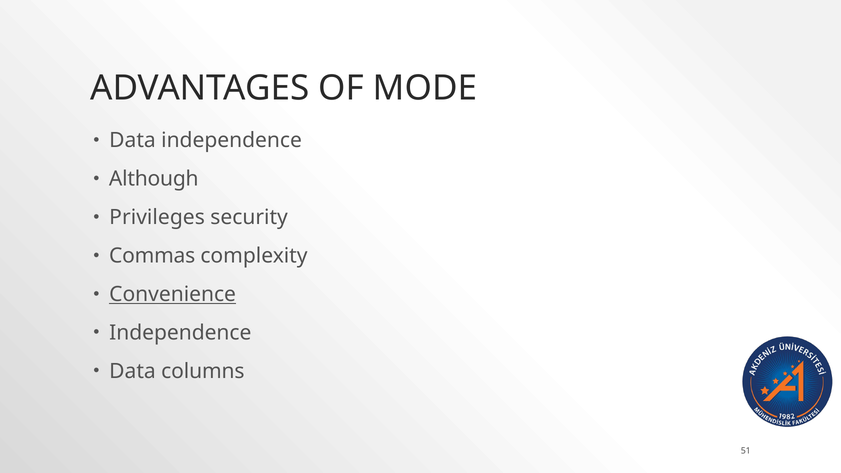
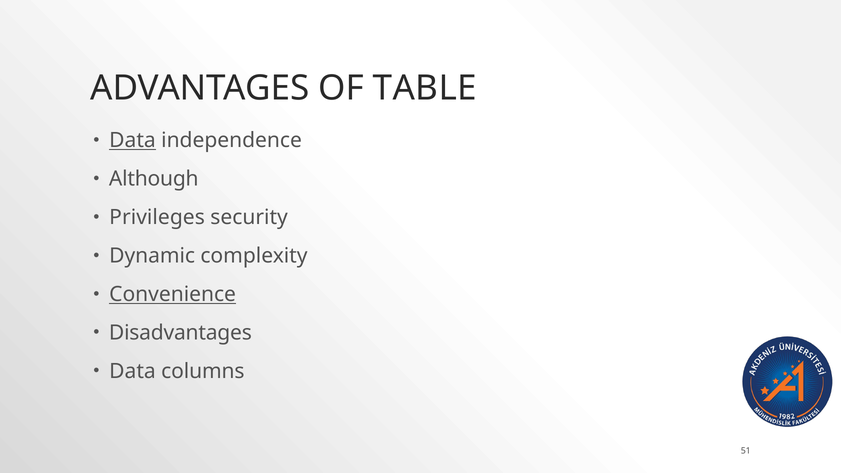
MODE: MODE -> TABLE (425, 88)
Data underline: none -> present (133, 141)
Commas: Commas -> Dynamic (152, 256)
Independence: Independence -> Disadvantages (180, 333)
